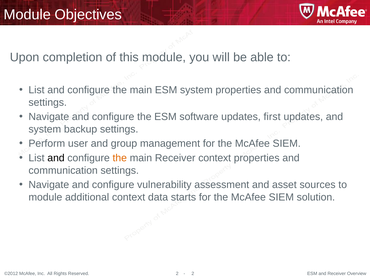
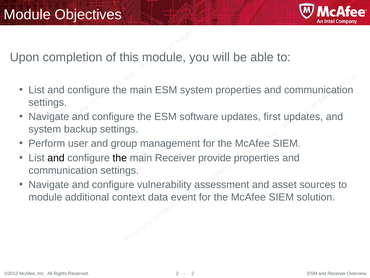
the colour: orange -> black (120, 158)
Receiver context: context -> provide (215, 158)
starts: starts -> event (183, 197)
